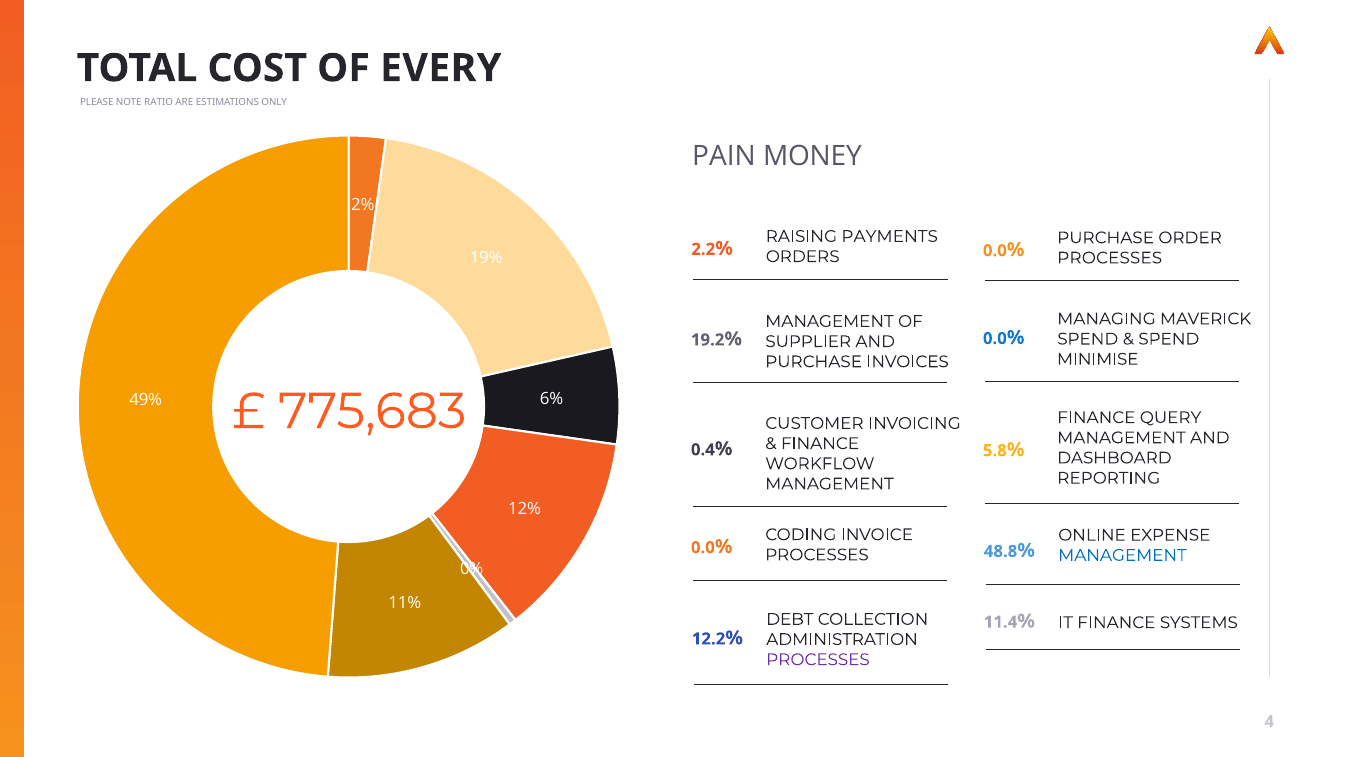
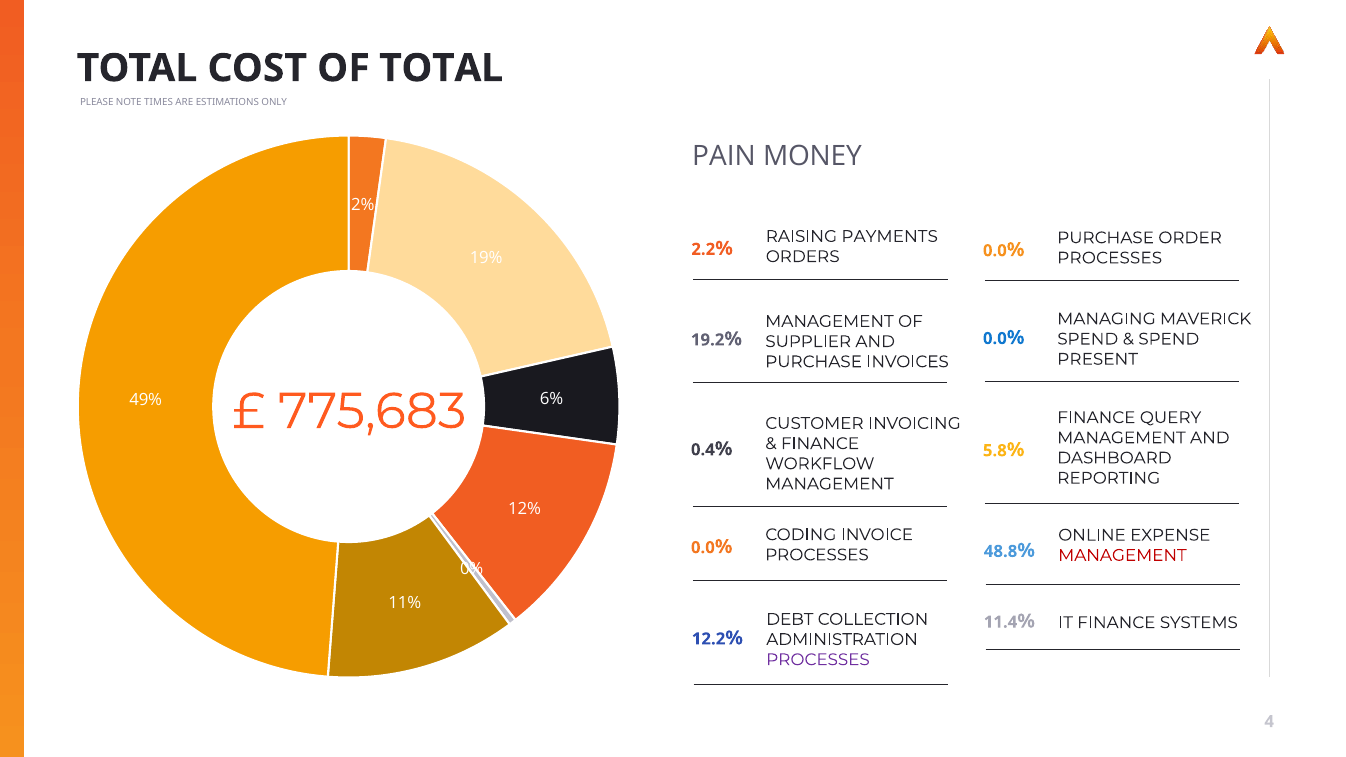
OF EVERY: EVERY -> TOTAL (441, 68)
RATIO: RATIO -> TIMES (159, 102)
MINIMISE: MINIMISE -> PRESENT (1098, 359)
MANAGEMENT colour: blue -> red (1122, 555)
